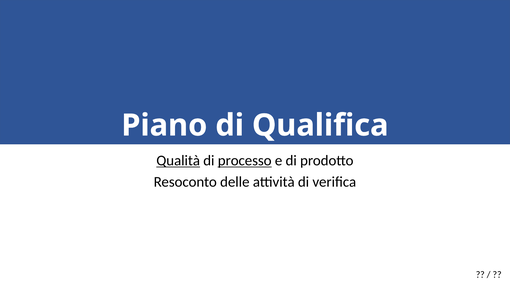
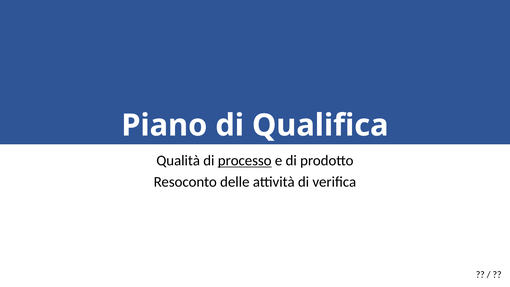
Qualità underline: present -> none (178, 161)
